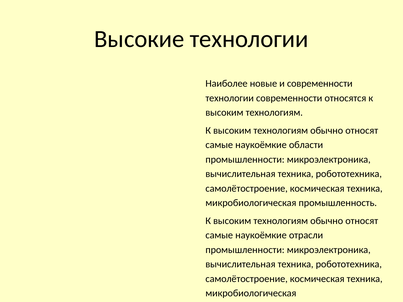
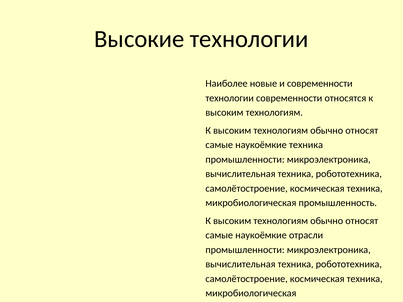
наукоёмкие области: области -> техника (306, 145)
